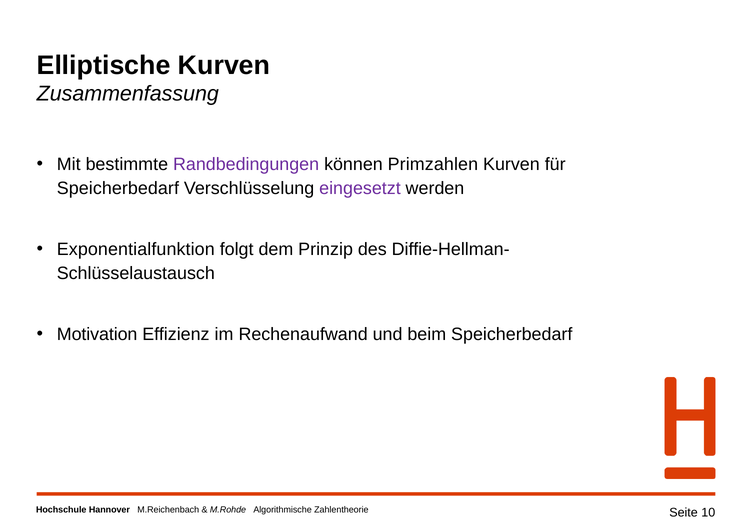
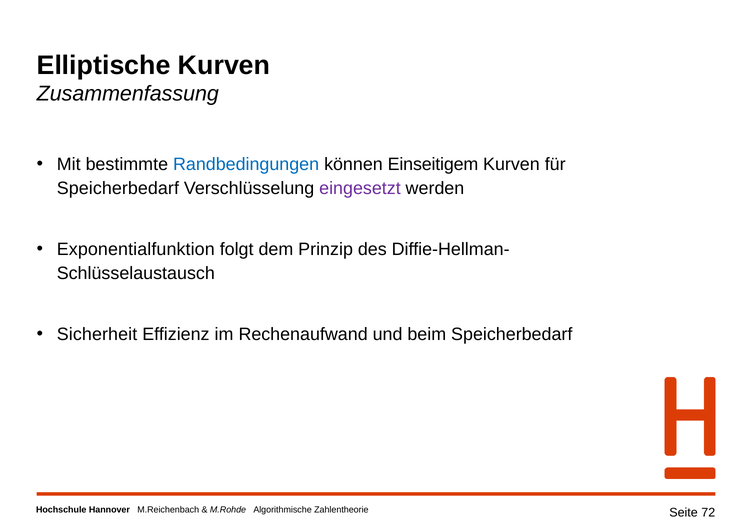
Randbedingungen colour: purple -> blue (246, 164)
Primzahlen: Primzahlen -> Einseitigem (433, 164)
Motivation: Motivation -> Sicherheit (97, 334)
10: 10 -> 72 (708, 512)
